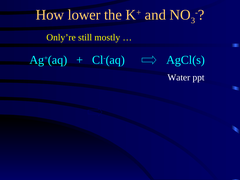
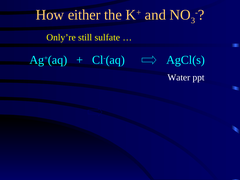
lower: lower -> either (84, 15)
mostly: mostly -> sulfate (107, 37)
